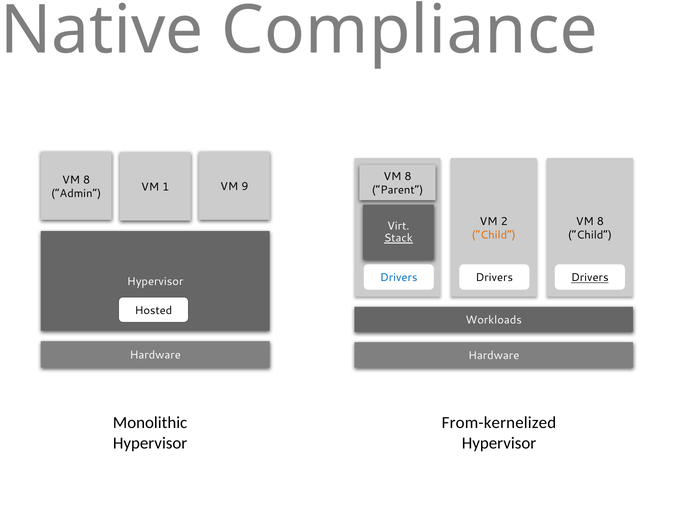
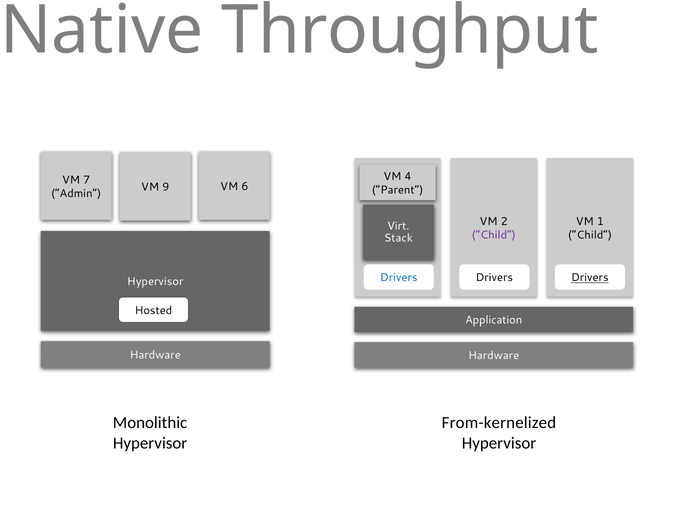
Compliance: Compliance -> Throughput (410, 30)
8: 8 -> 4 (408, 177)
8: 8 -> 7 (87, 180)
9: 9 -> 6 (245, 187)
1: 1 -> 9 (166, 187)
8: 8 -> 1 (600, 221)
Child colour: orange -> purple (494, 235)
Stack underline: present -> none (398, 238)
Workloads: Workloads -> Application (494, 320)
